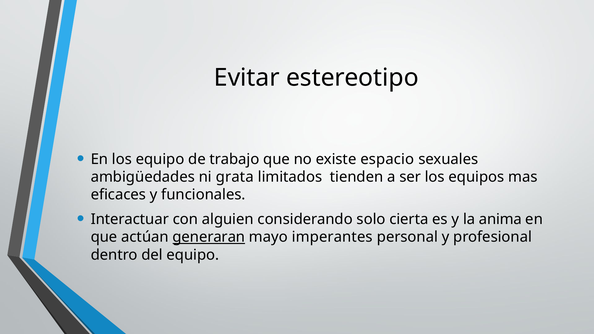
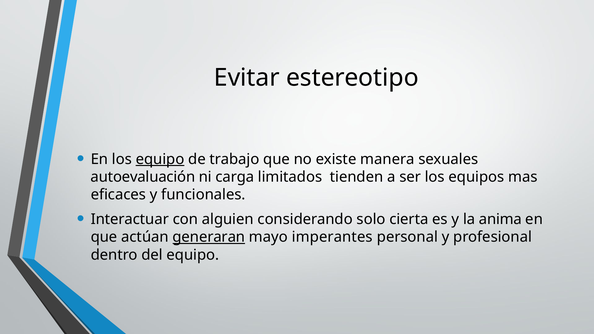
equipo underline: none -> present (160, 159)
espacio: espacio -> manera (387, 159)
ambigüedades: ambigüedades -> autoevaluación (143, 177)
grata: grata -> carga (235, 177)
